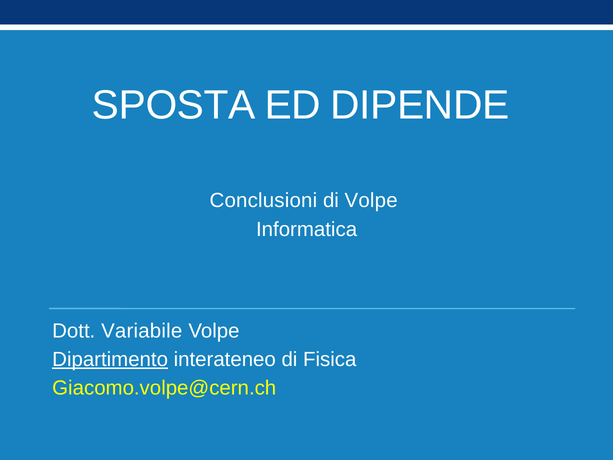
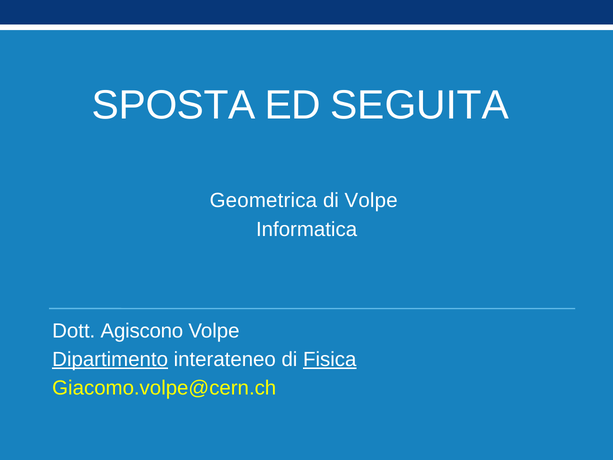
DIPENDE: DIPENDE -> SEGUITA (420, 105)
Conclusioni: Conclusioni -> Geometrica (263, 201)
Variabile: Variabile -> Agiscono (142, 331)
Fisica underline: none -> present (330, 359)
